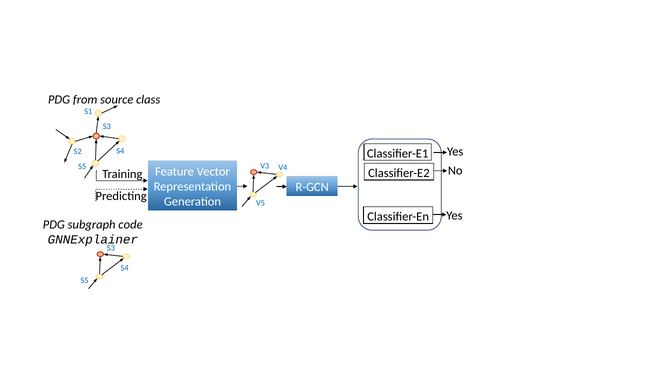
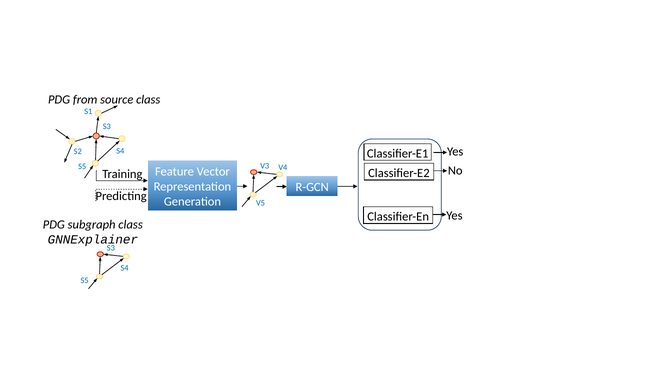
subgraph code: code -> class (131, 225)
